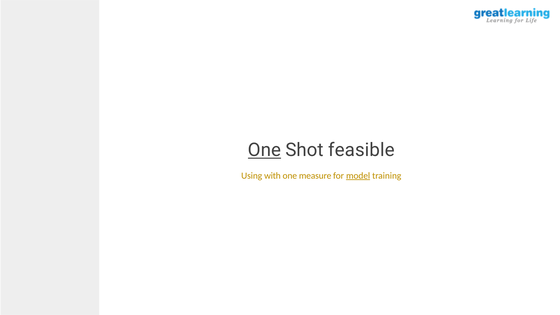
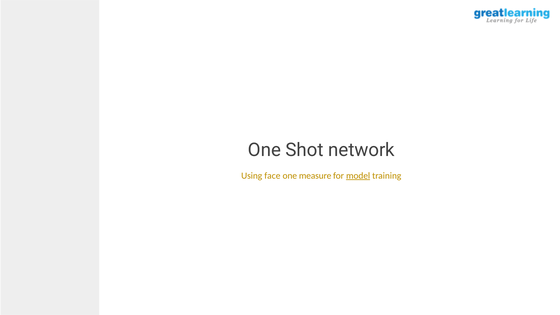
One underline: present -> none (264, 150)
feasible: feasible -> network (362, 150)
with: with -> face (272, 176)
